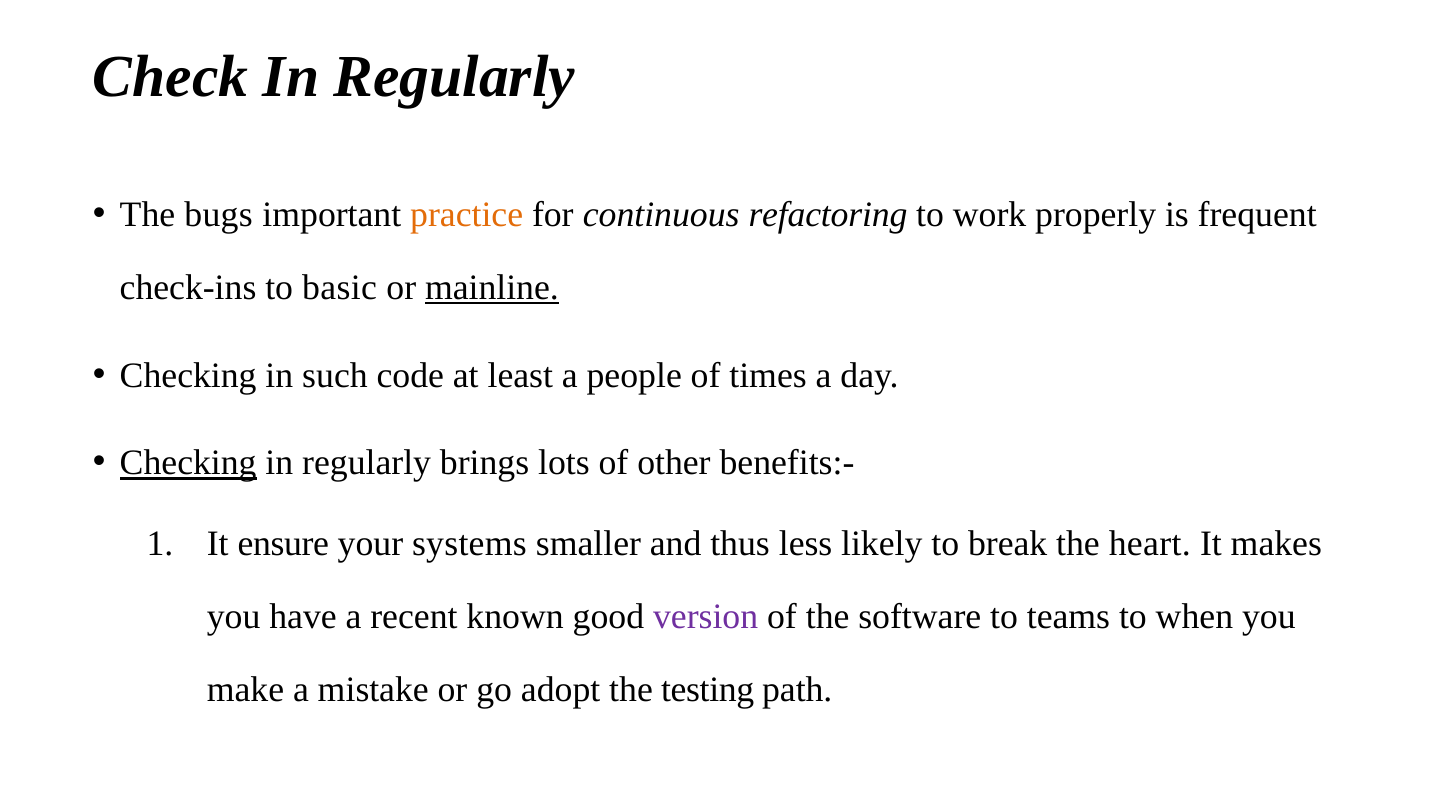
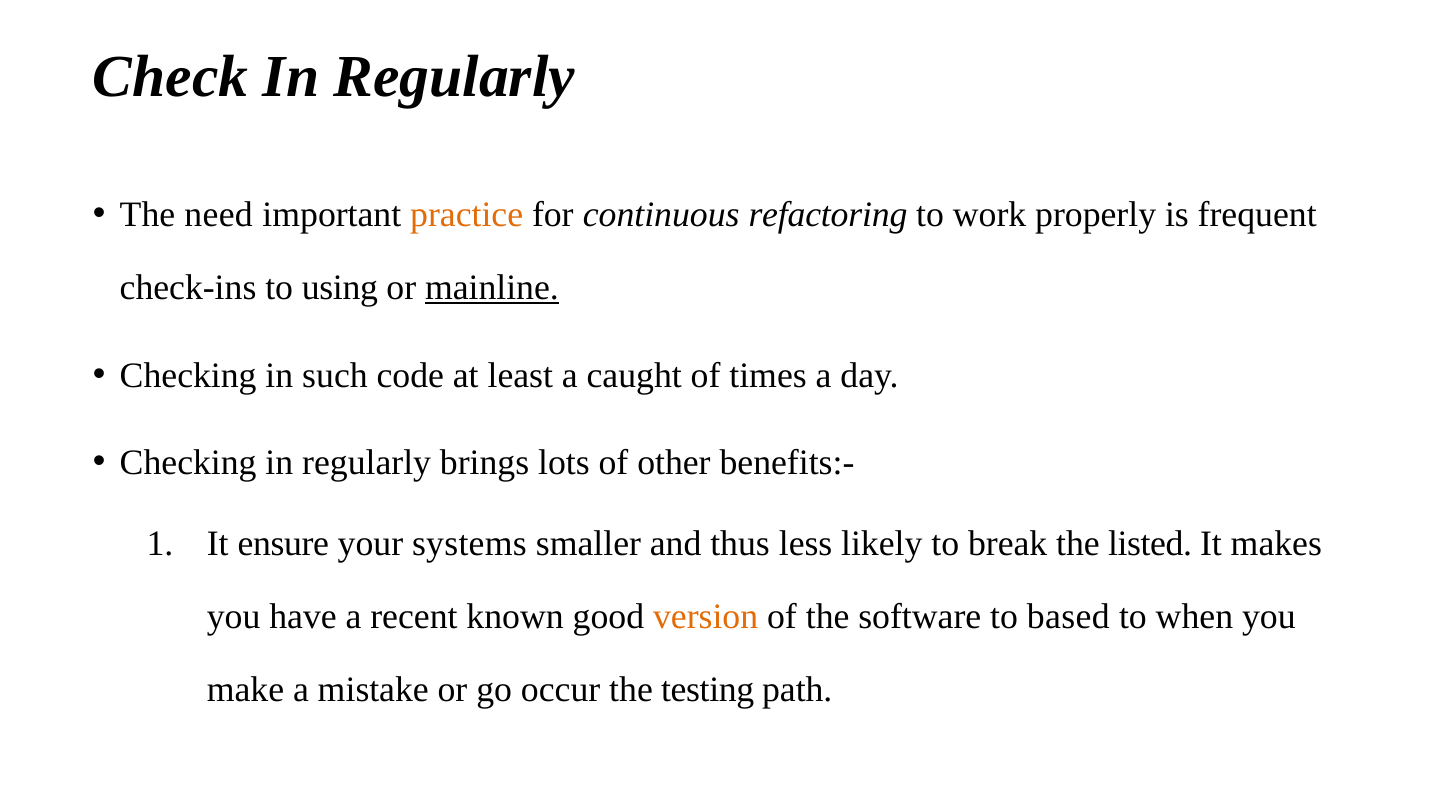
bugs: bugs -> need (219, 215)
basic: basic -> using (340, 288)
people: people -> caught (634, 375)
Checking underline: present -> none (188, 463)
heart: heart -> listed (1150, 543)
version colour: purple -> orange (706, 616)
teams: teams -> based (1068, 616)
adopt: adopt -> occur (561, 689)
